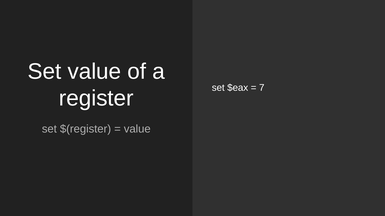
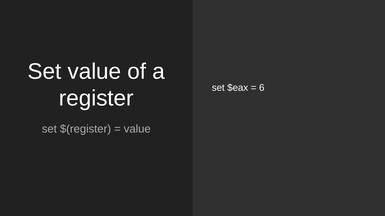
7: 7 -> 6 (262, 88)
